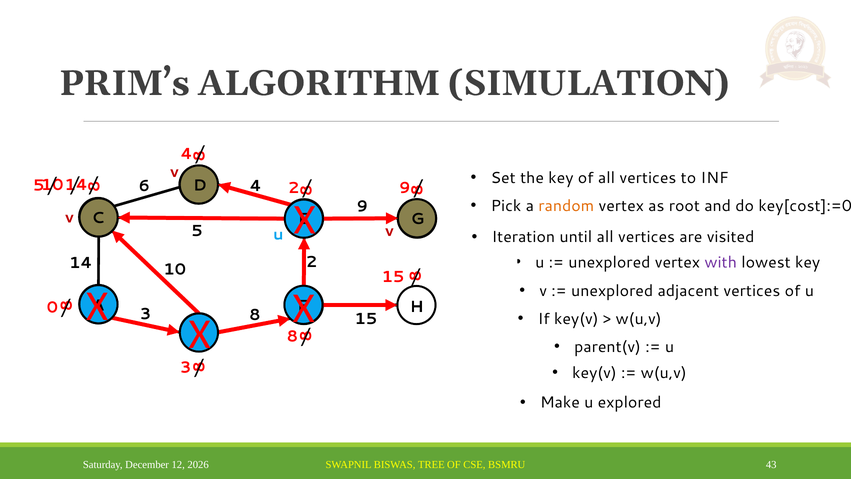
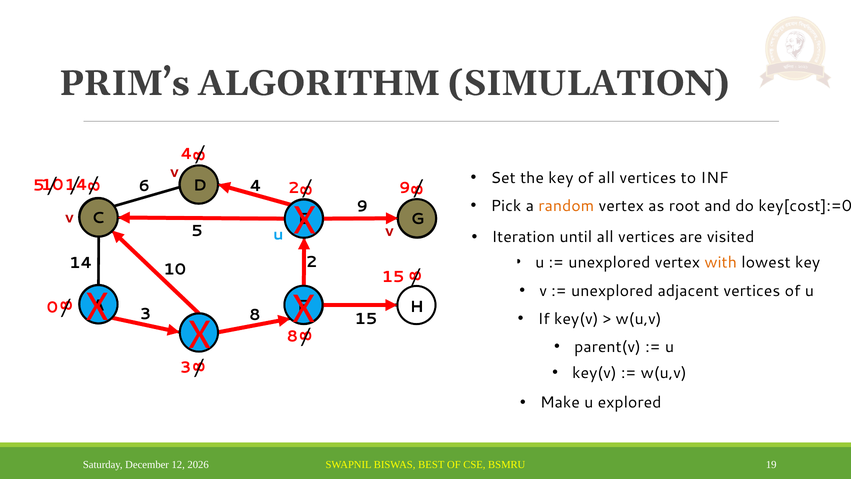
with colour: purple -> orange (721, 262)
TREE: TREE -> BEST (431, 464)
43: 43 -> 19 (771, 464)
